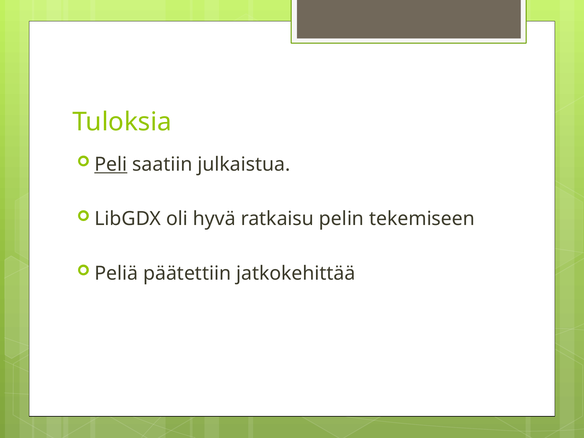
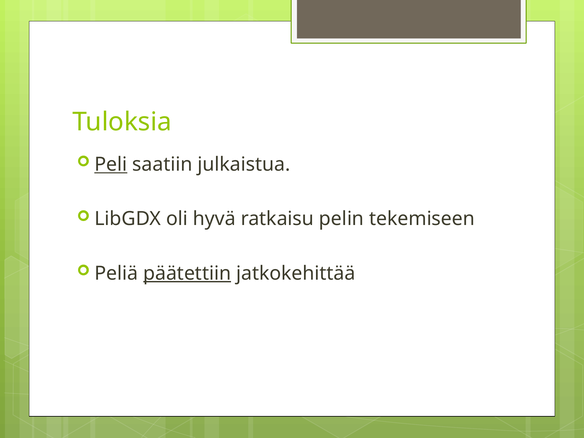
päätettiin underline: none -> present (187, 273)
